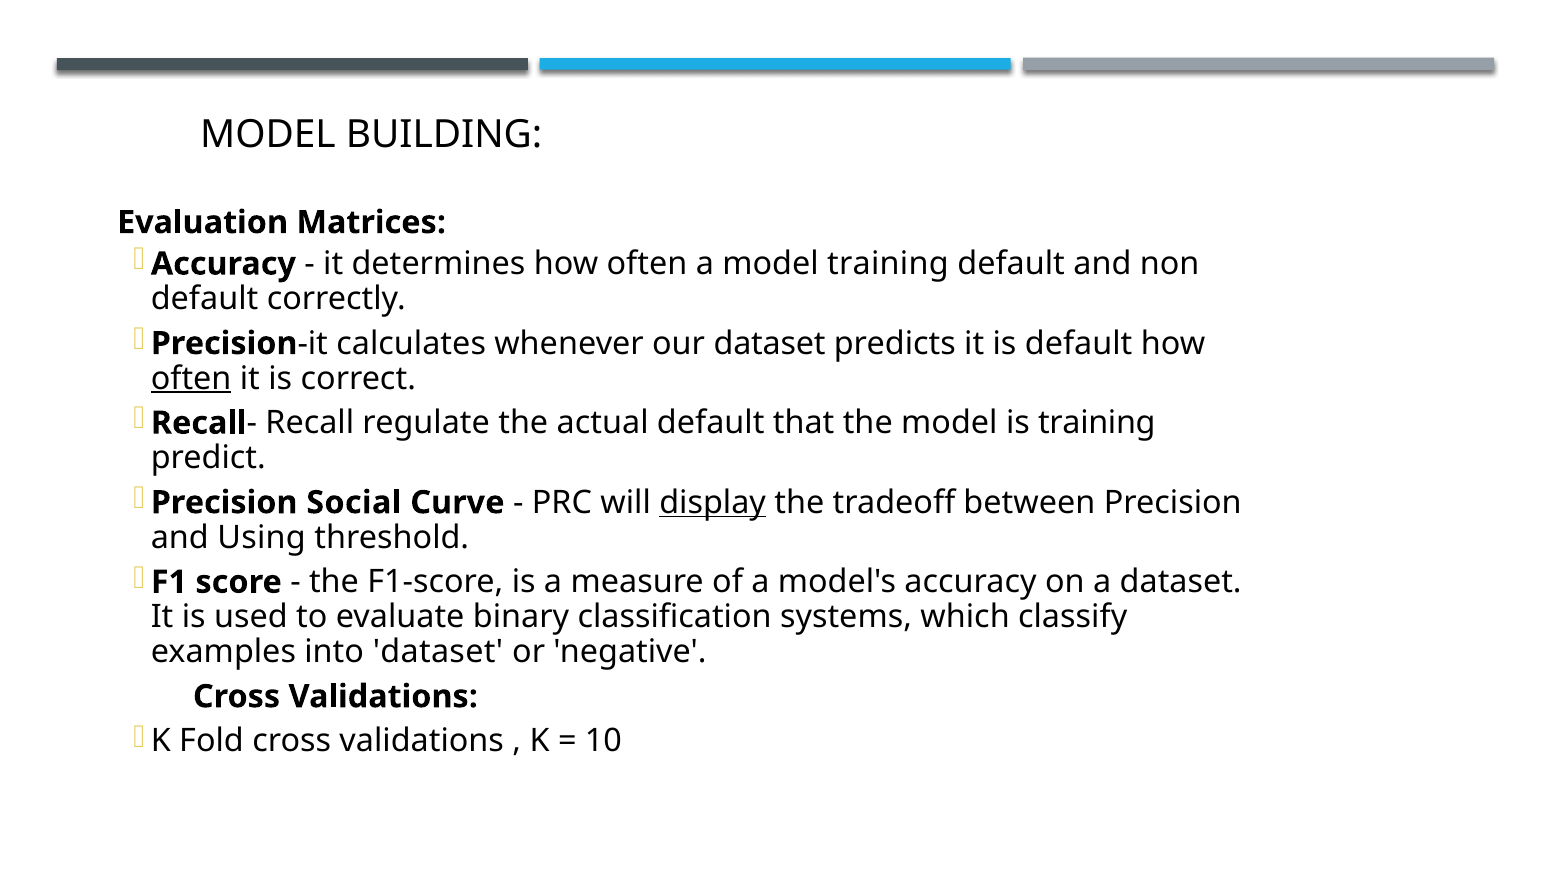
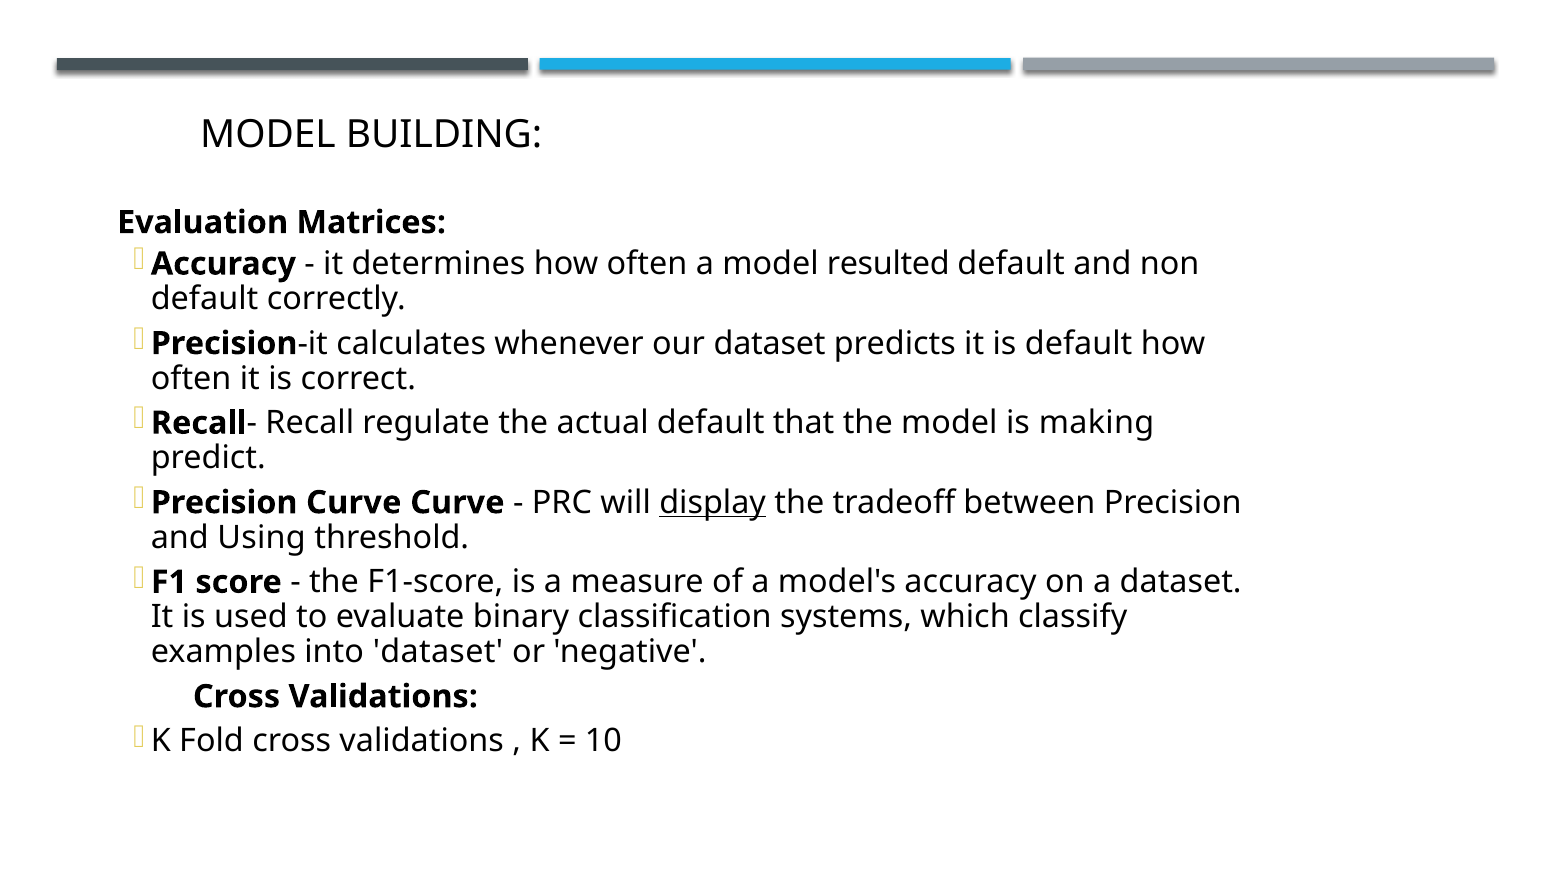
model training: training -> resulted (888, 264)
often underline: present -> none (191, 378)
is training: training -> making (1097, 423)
Precision Social: Social -> Curve (354, 502)
